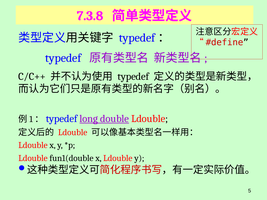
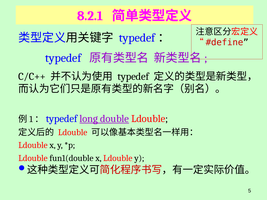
7.3.8: 7.3.8 -> 8.2.1 (90, 16)
